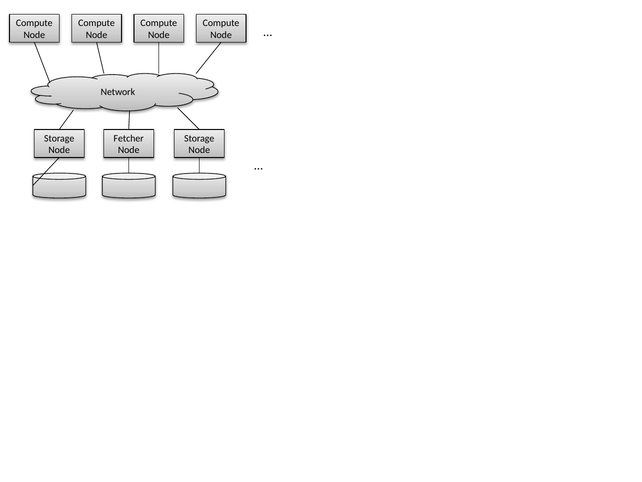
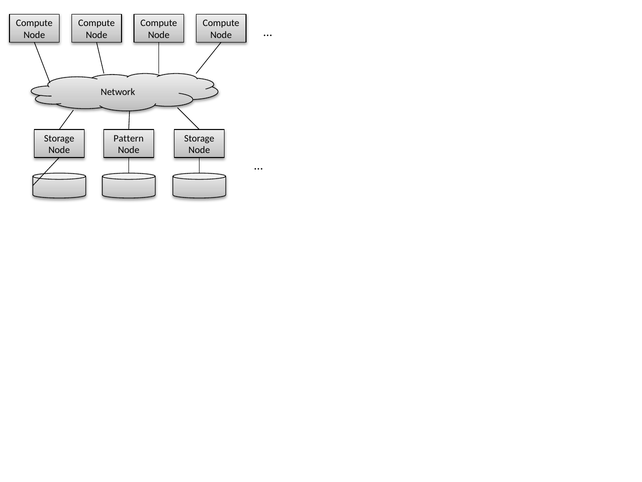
Fetcher: Fetcher -> Pattern (129, 138)
